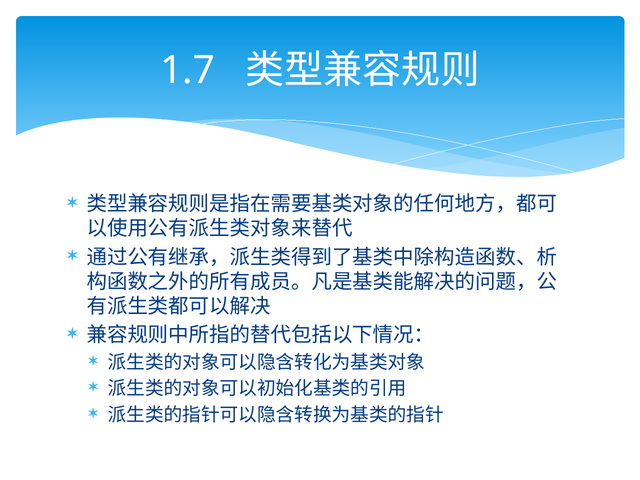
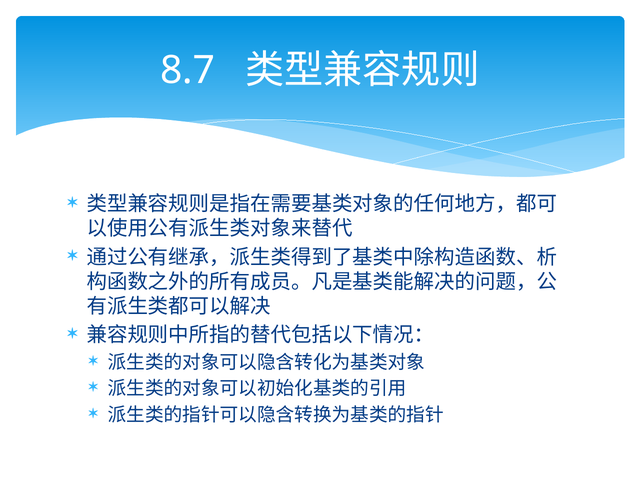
1.7: 1.7 -> 8.7 (188, 70)
